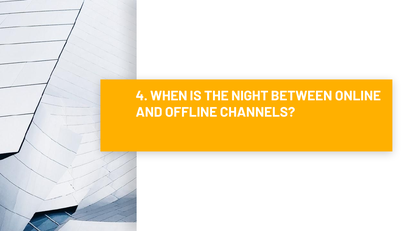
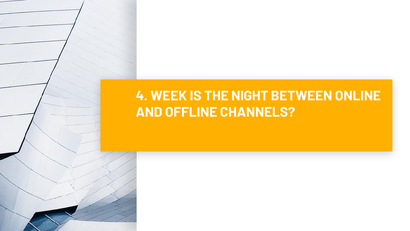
WHEN: WHEN -> WEEK (169, 96)
